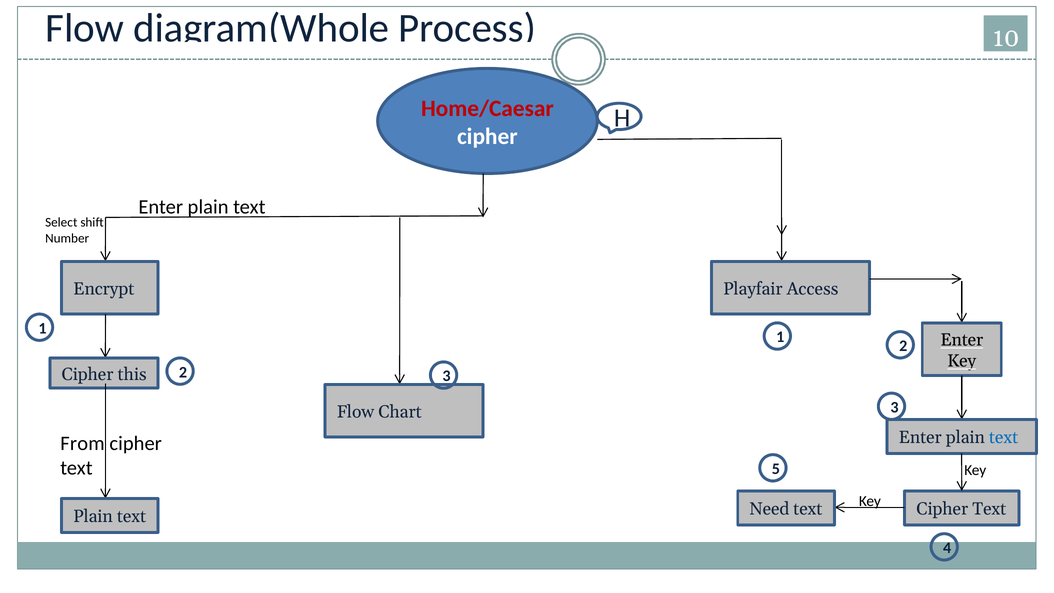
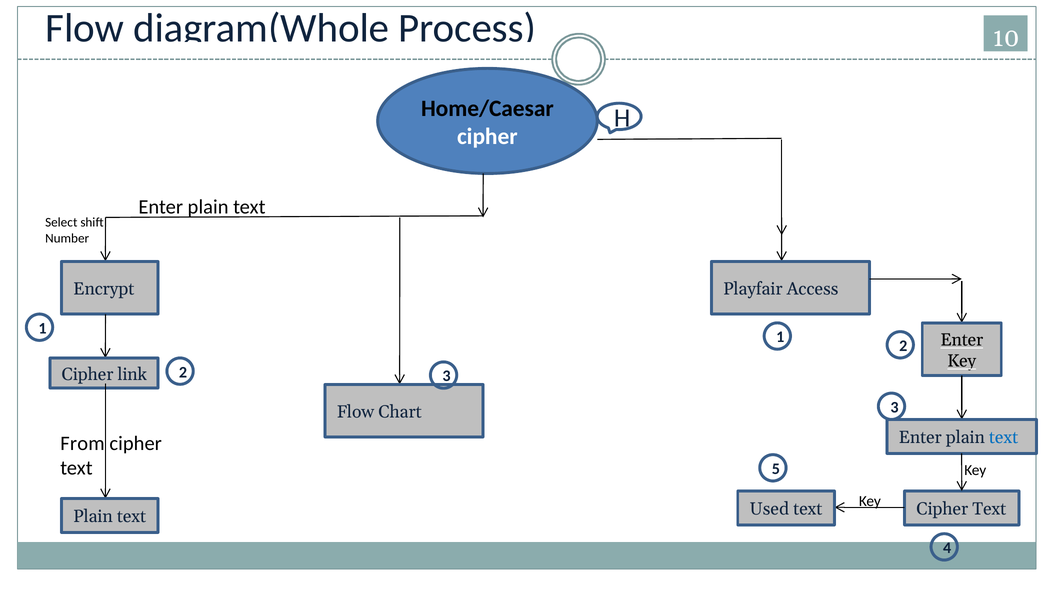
Home/Caesar colour: red -> black (487, 109)
this: this -> link (132, 374)
Need: Need -> Used (769, 509)
